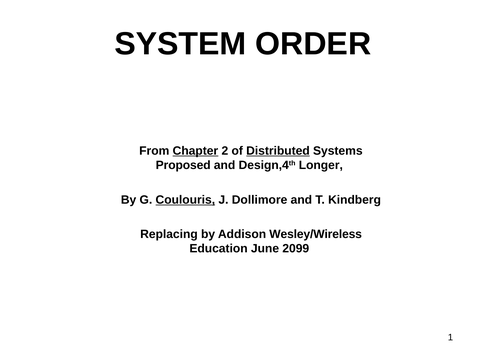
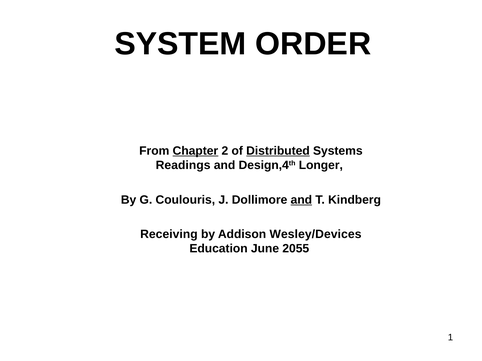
Proposed: Proposed -> Readings (183, 165)
Coulouris underline: present -> none (185, 200)
and underline: none -> present (301, 200)
Replacing: Replacing -> Receiving (169, 235)
Wesley/Wireless: Wesley/Wireless -> Wesley/Devices (315, 235)
2099: 2099 -> 2055 (296, 249)
